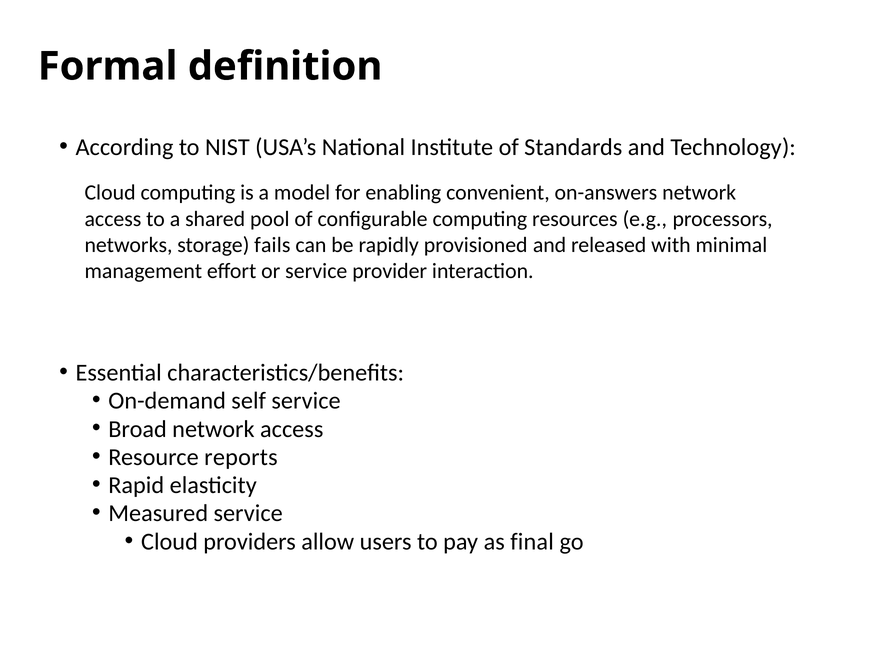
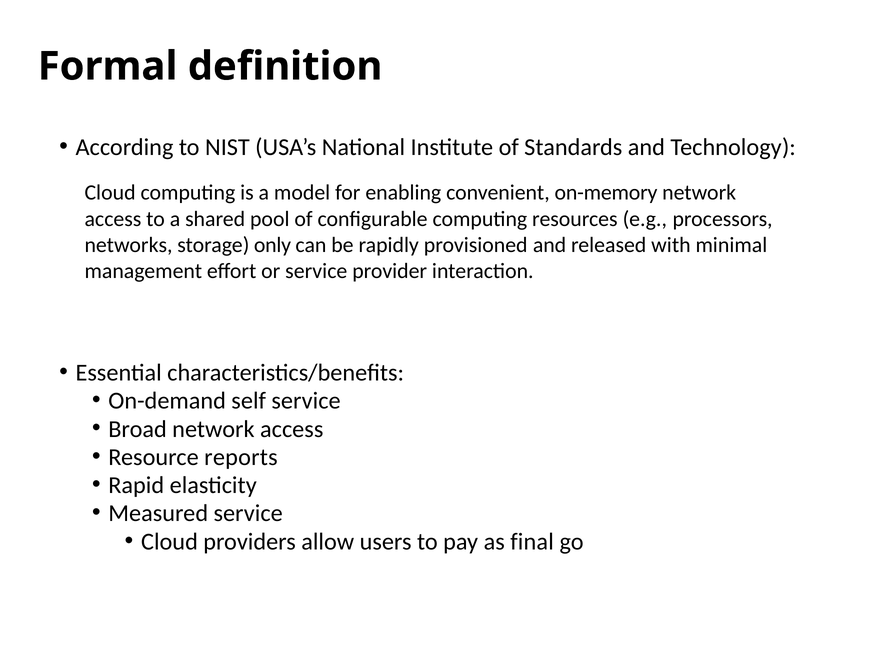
on-answers: on-answers -> on-memory (606, 193)
fails: fails -> only (273, 245)
